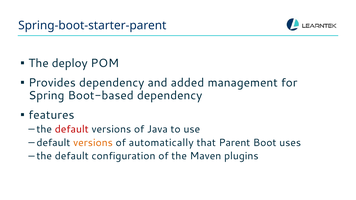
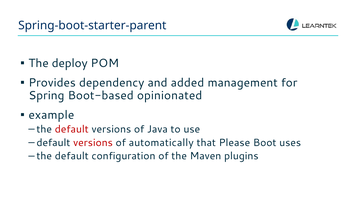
Boot-based dependency: dependency -> opinionated (170, 96)
features: features -> example (51, 115)
versions colour: orange -> red (93, 143)
Parent: Parent -> Please (234, 143)
